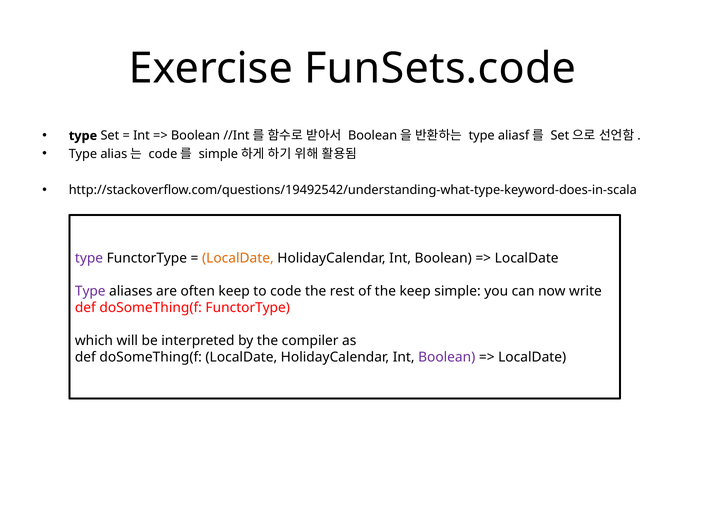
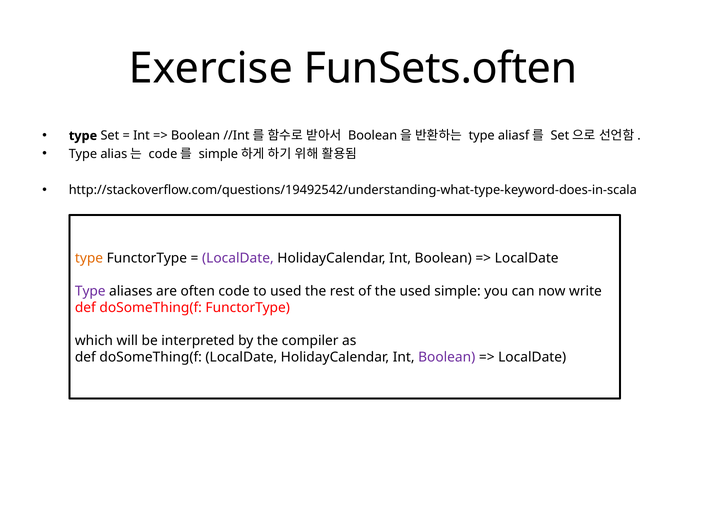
FunSets.code: FunSets.code -> FunSets.often (441, 68)
type colour: purple -> orange (89, 258)
LocalDate colour: orange -> purple (238, 258)
often keep: keep -> code (234, 291)
to code: code -> used (286, 291)
the keep: keep -> used (415, 291)
